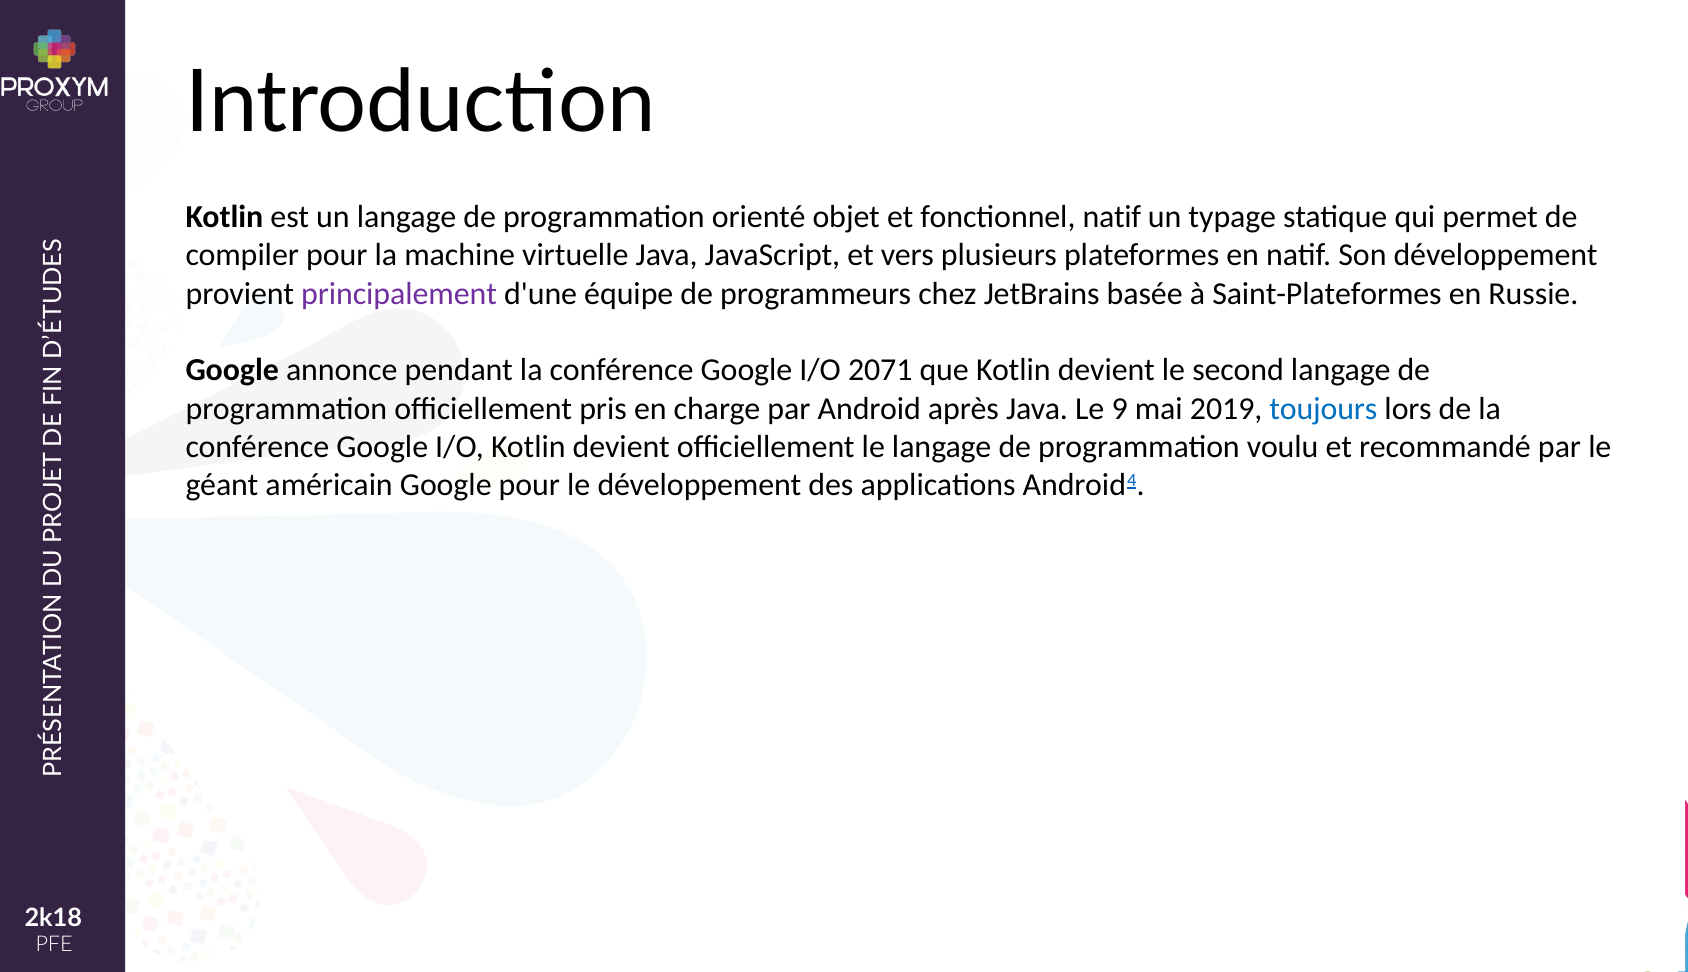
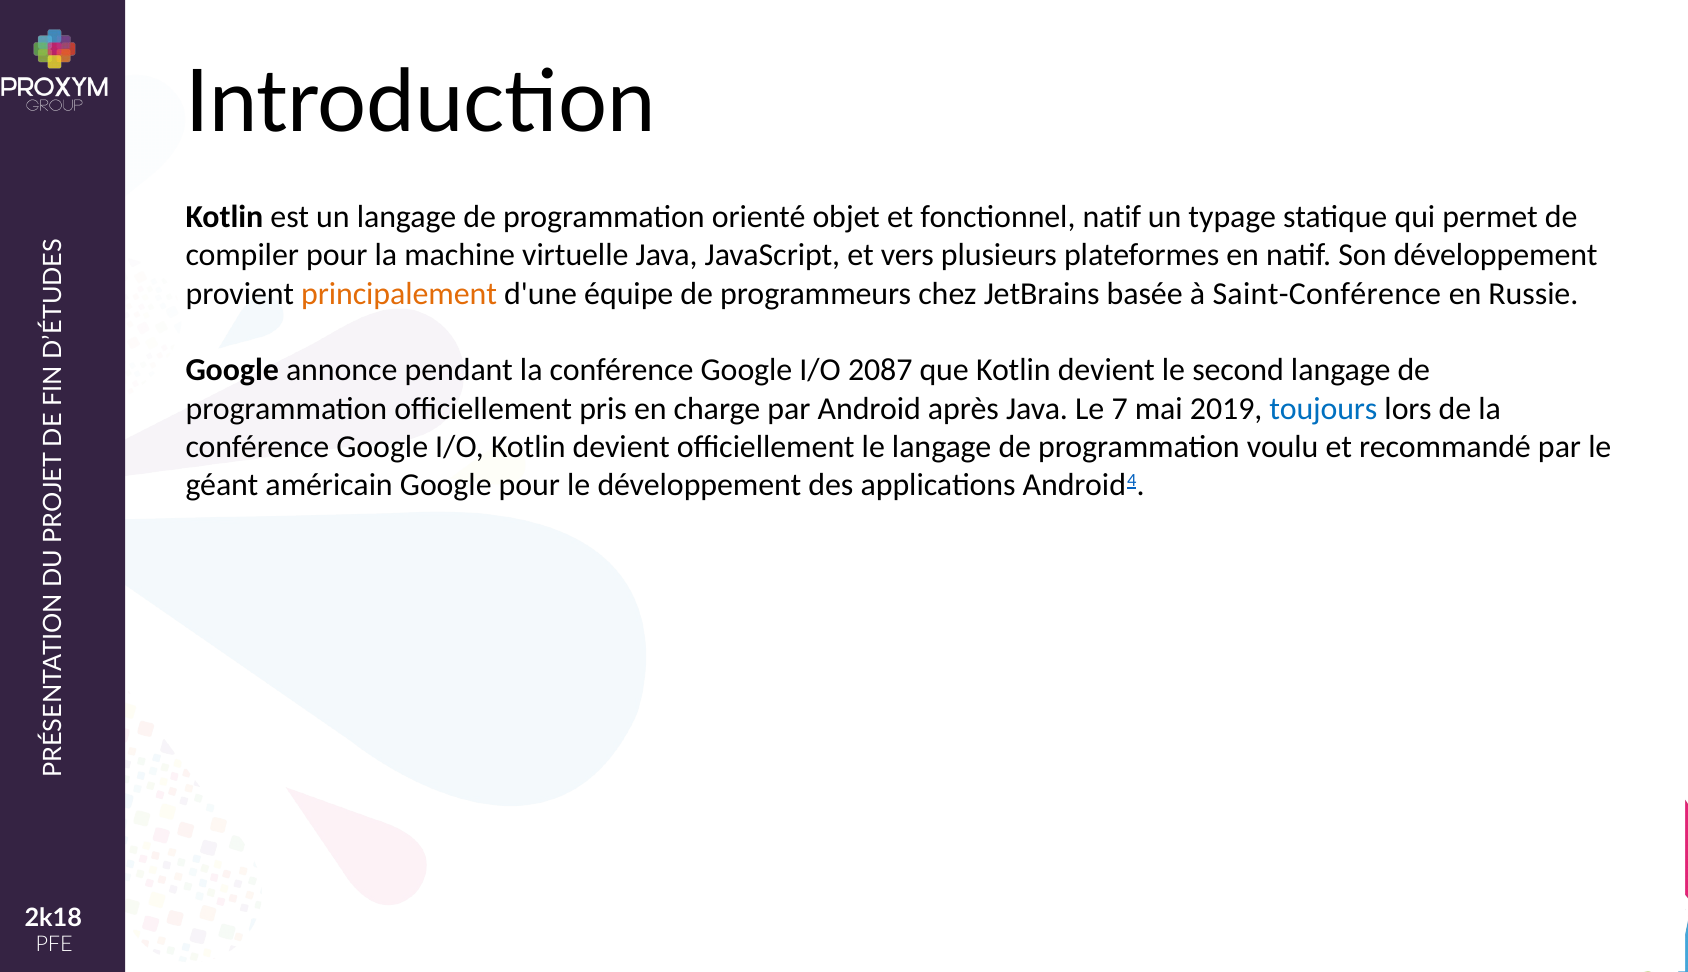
principalement colour: purple -> orange (399, 294)
Saint-Plateformes: Saint-Plateformes -> Saint-Conférence (1327, 294)
2071: 2071 -> 2087 (880, 370)
9: 9 -> 7 (1120, 408)
